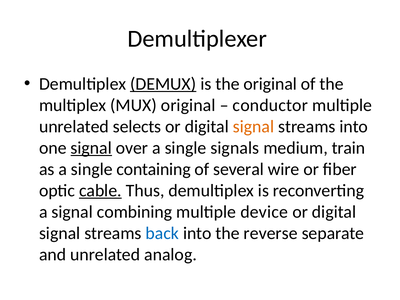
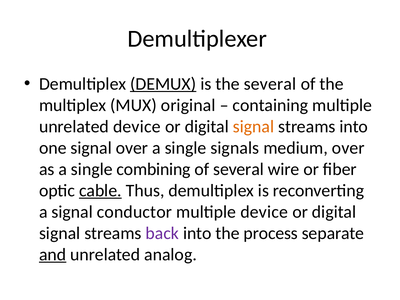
the original: original -> several (270, 84)
conductor: conductor -> containing (270, 105)
unrelated selects: selects -> device (137, 127)
signal underline: present -> none (91, 148)
medium train: train -> over (348, 148)
containing: containing -> combining (154, 169)
combining: combining -> conductor (135, 212)
back colour: blue -> purple (162, 233)
reverse: reverse -> process (271, 233)
and underline: none -> present (53, 255)
